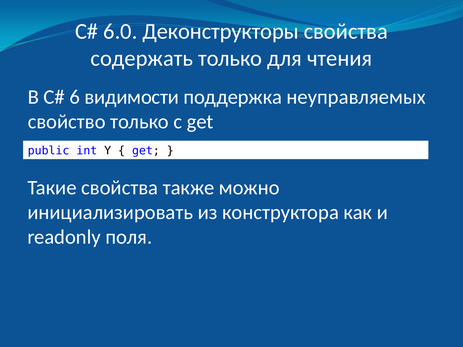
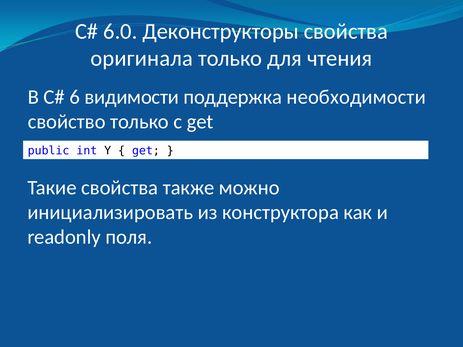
содержать: содержать -> оригинала (142, 58)
неуправляемых: неуправляемых -> необходимости (356, 97)
